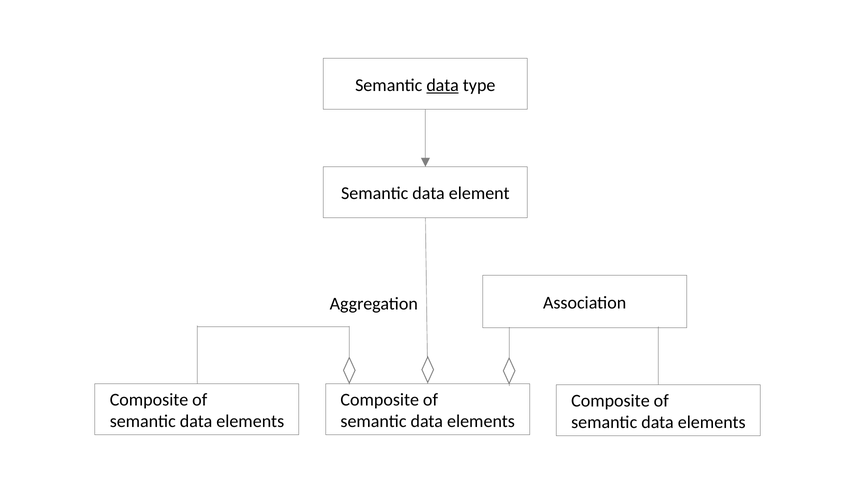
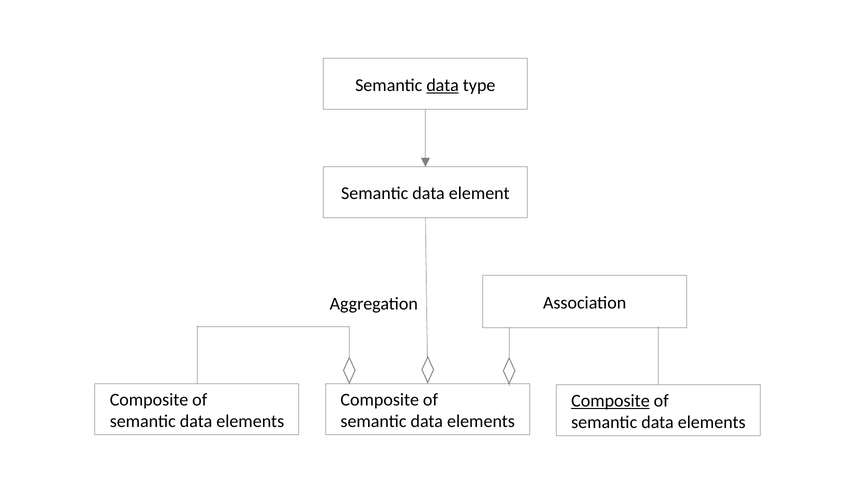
Composite underline: none -> present (610, 401)
